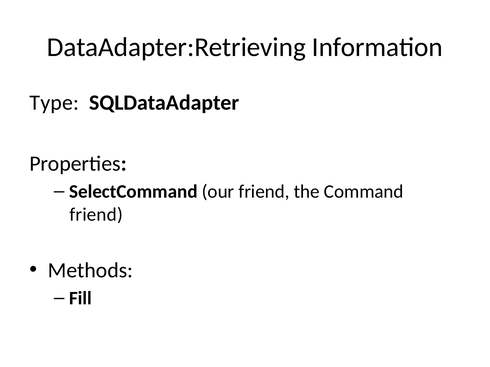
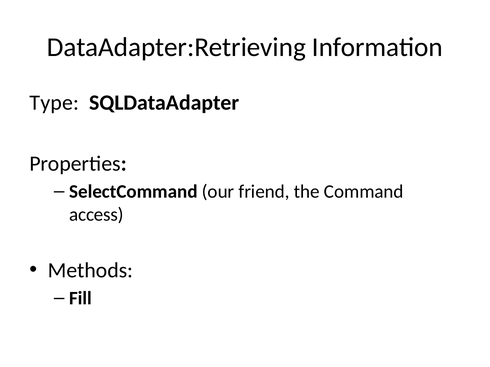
friend: friend -> access (96, 215)
